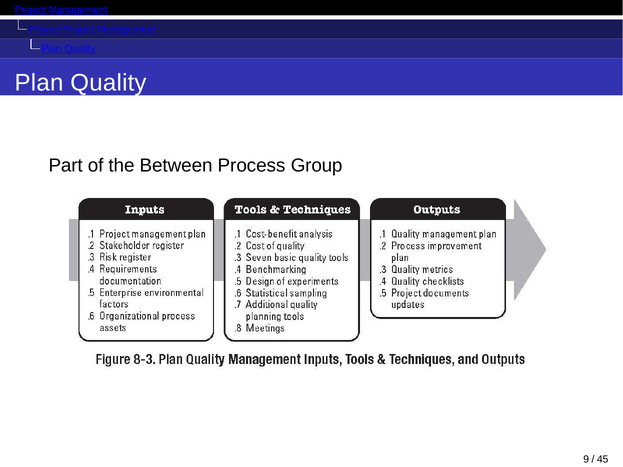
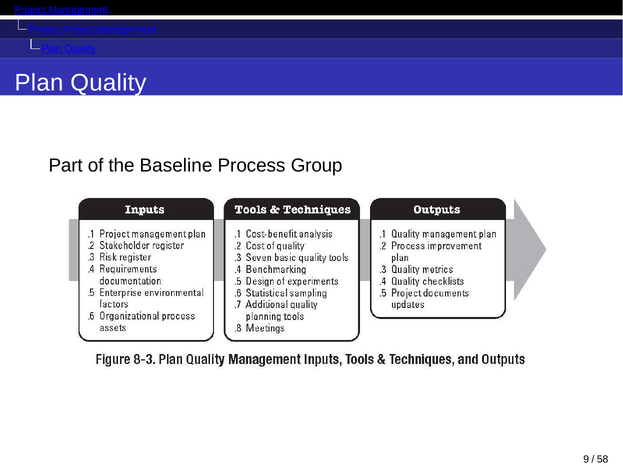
Between: Between -> Baseline (176, 166)
45: 45 -> 58 (603, 460)
